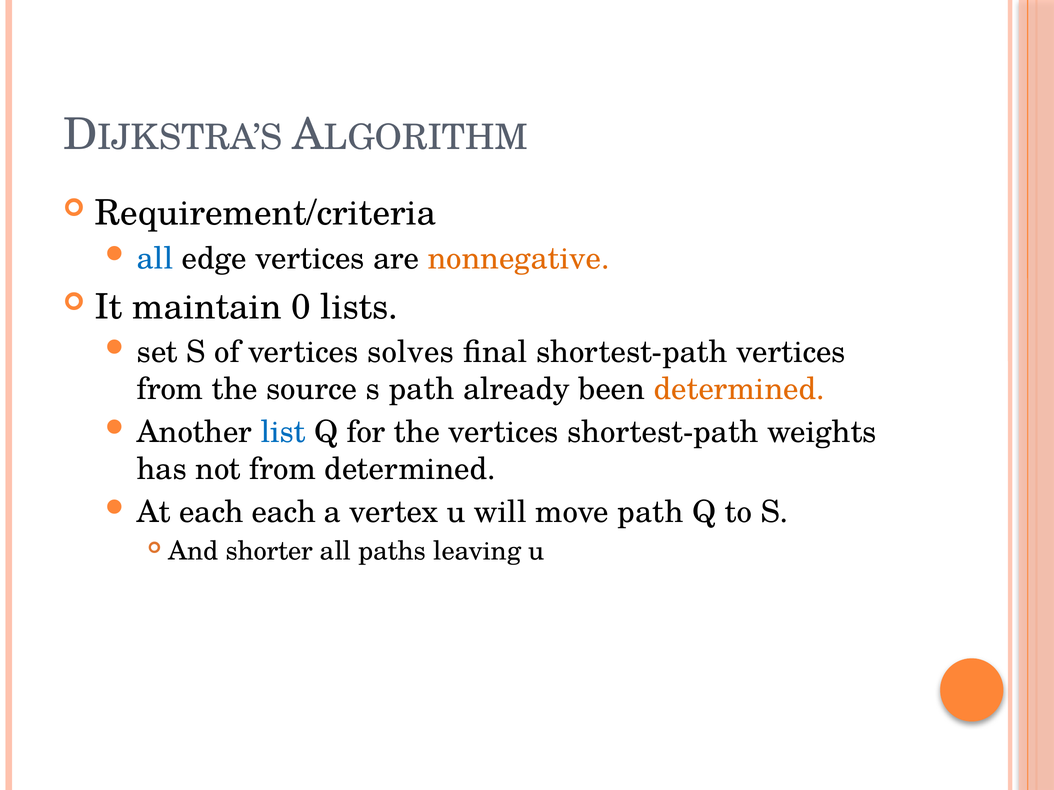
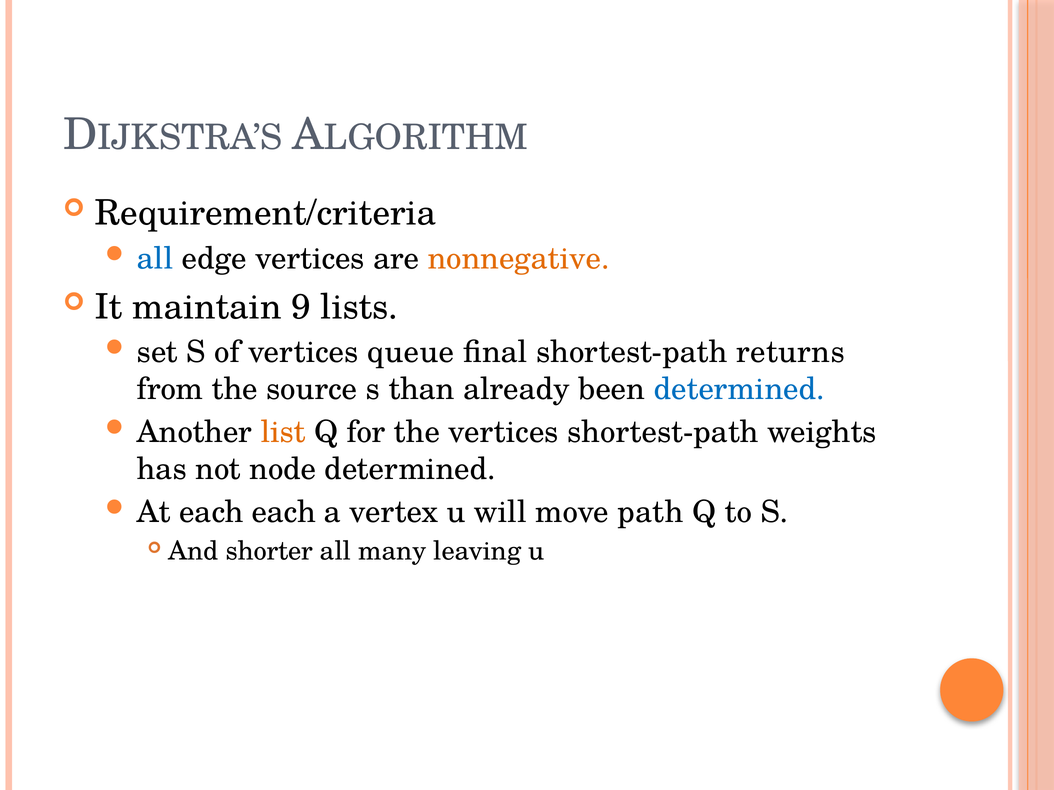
0: 0 -> 9 (301, 307)
solves: solves -> queue (411, 353)
shortest-path vertices: vertices -> returns (791, 353)
s path: path -> than (422, 389)
determined colour: orange -> blue (739, 389)
list colour: blue -> orange (283, 432)
not from: from -> node (283, 469)
paths: paths -> many (392, 552)
